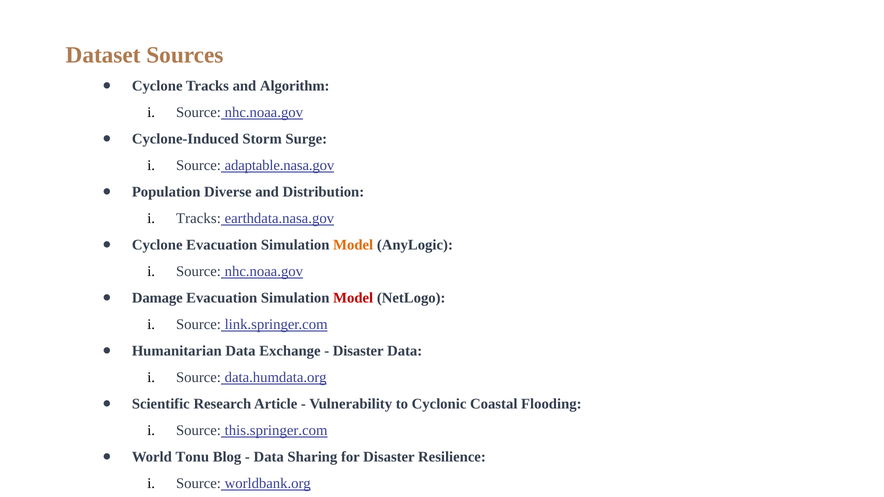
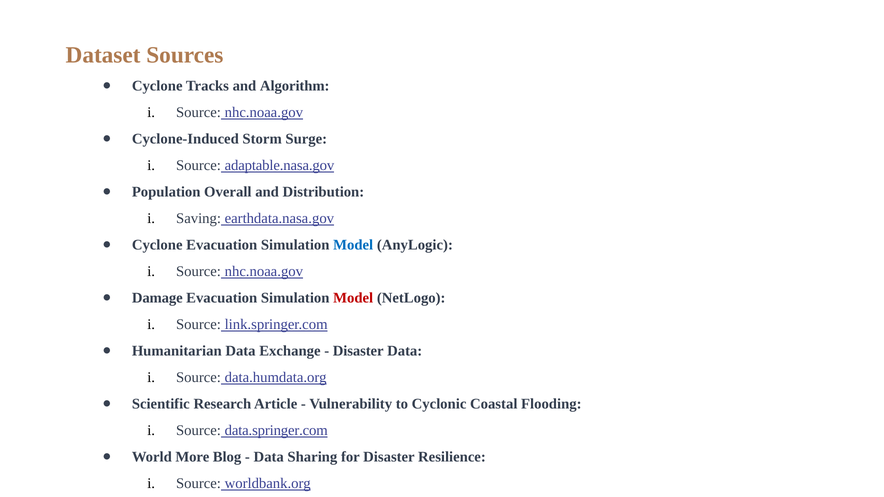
Diverse: Diverse -> Overall (228, 192)
Tracks: Tracks -> Saving (199, 219)
Model colour: orange -> blue (353, 245)
this.springer.com: this.springer.com -> data.springer.com (276, 431)
Tonu: Tonu -> More (192, 457)
